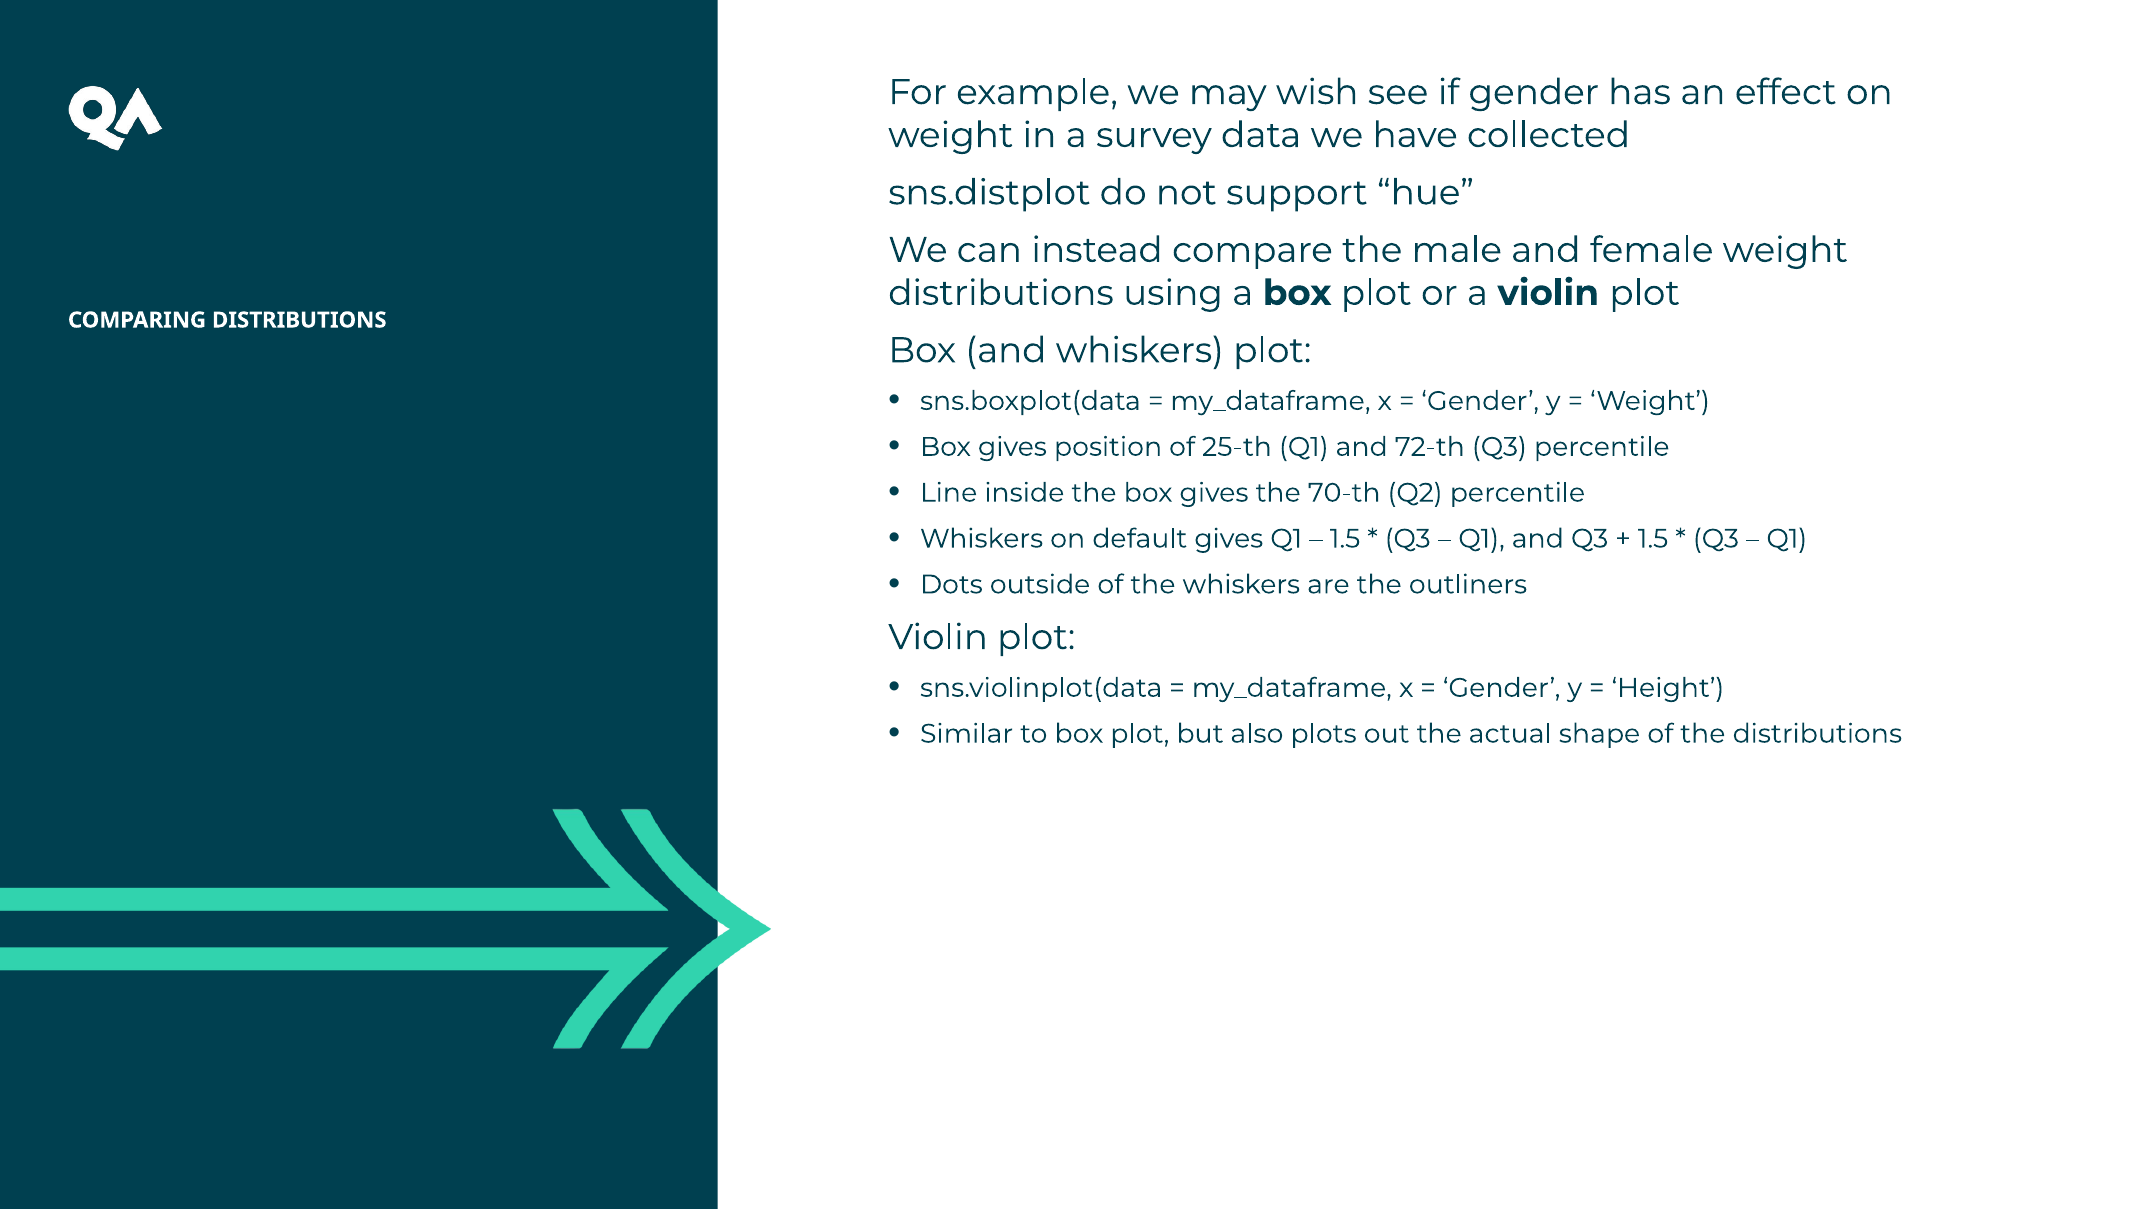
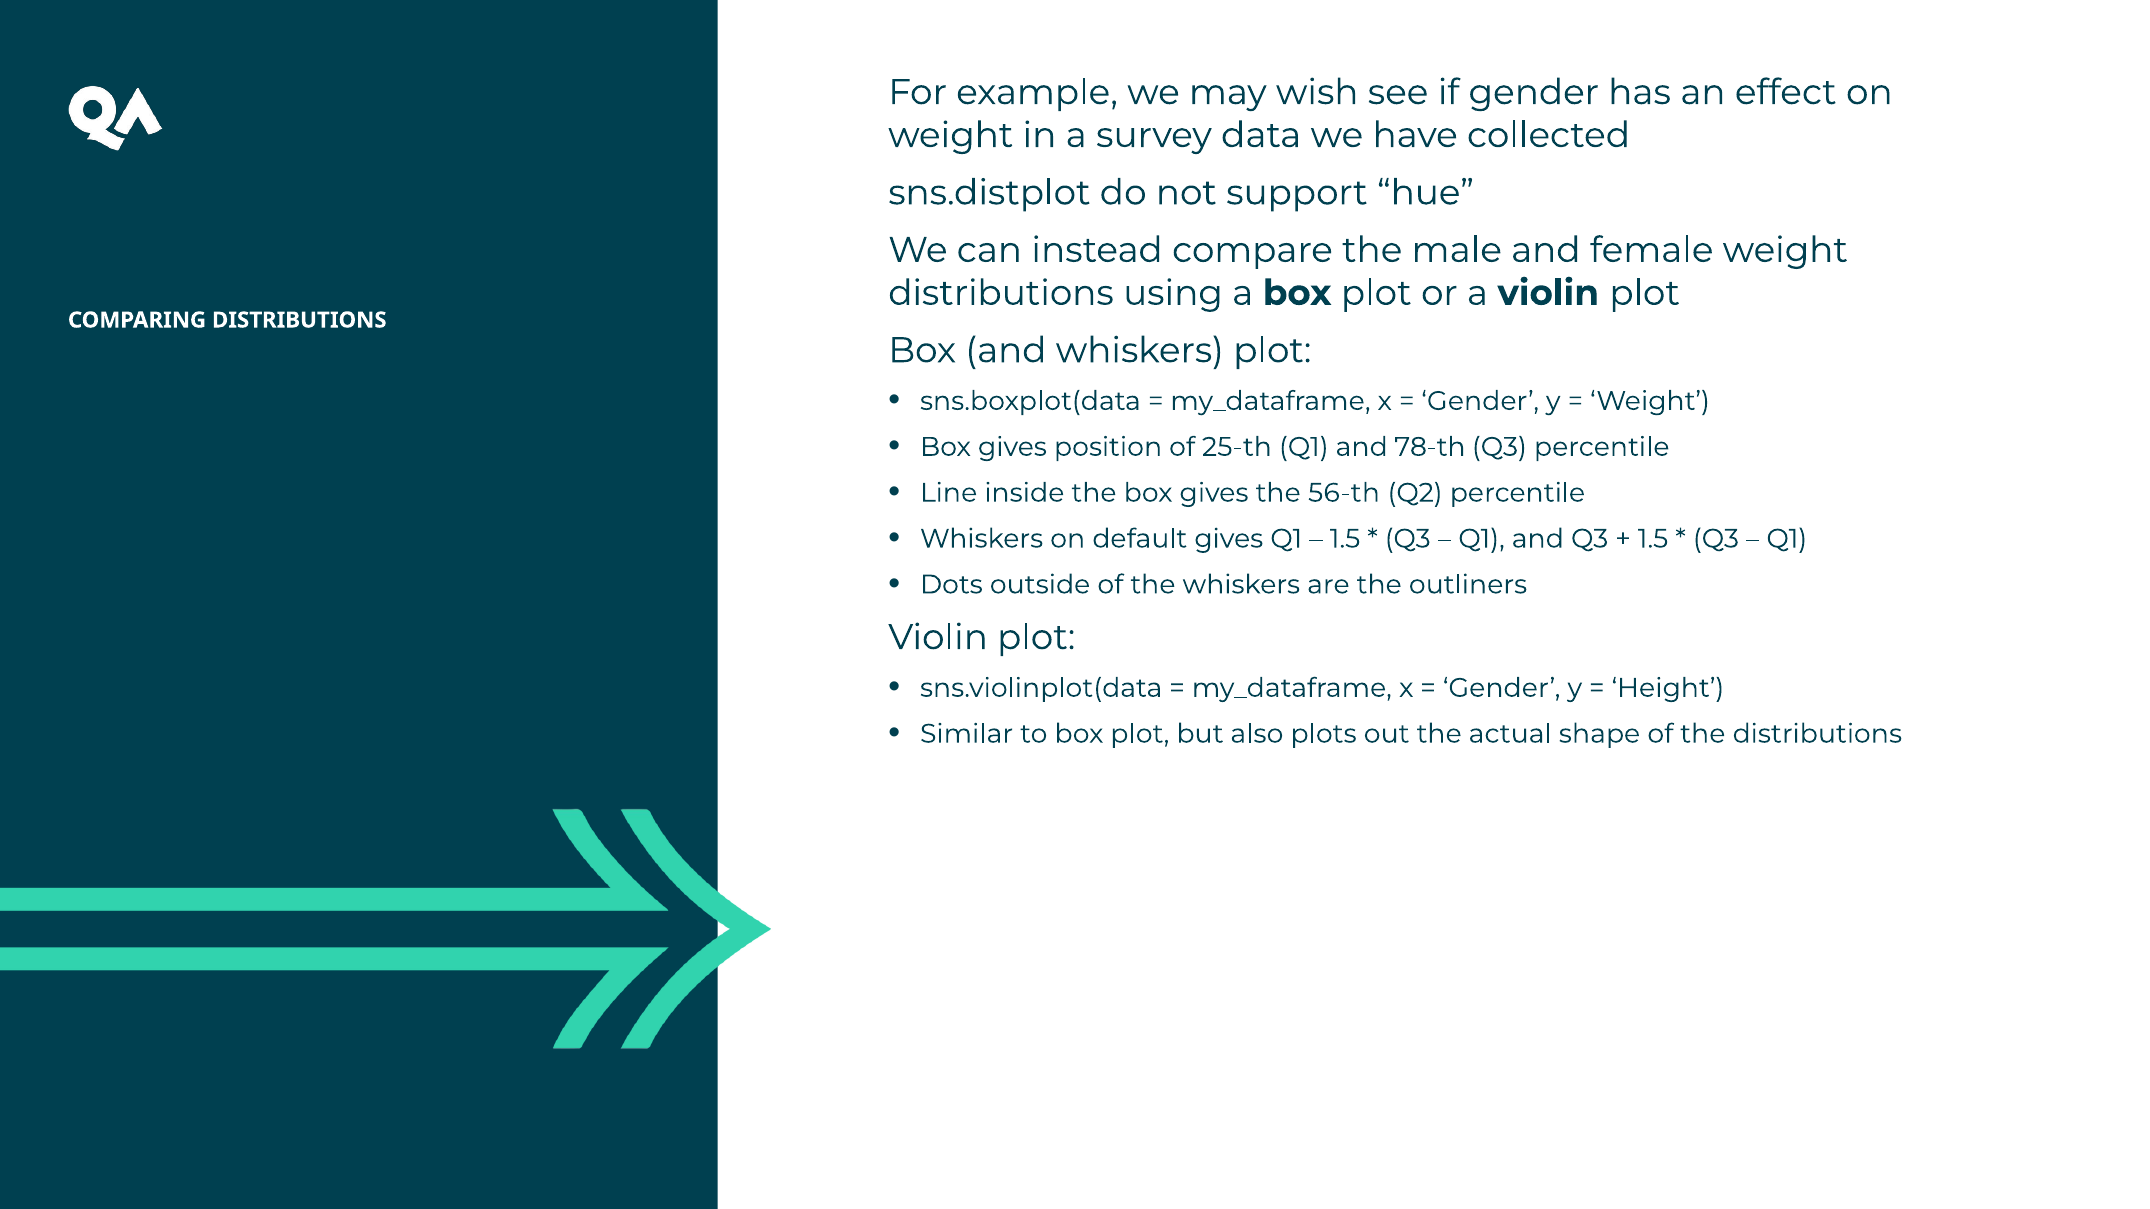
72-th: 72-th -> 78-th (1430, 447)
70-th: 70-th -> 56-th (1344, 493)
